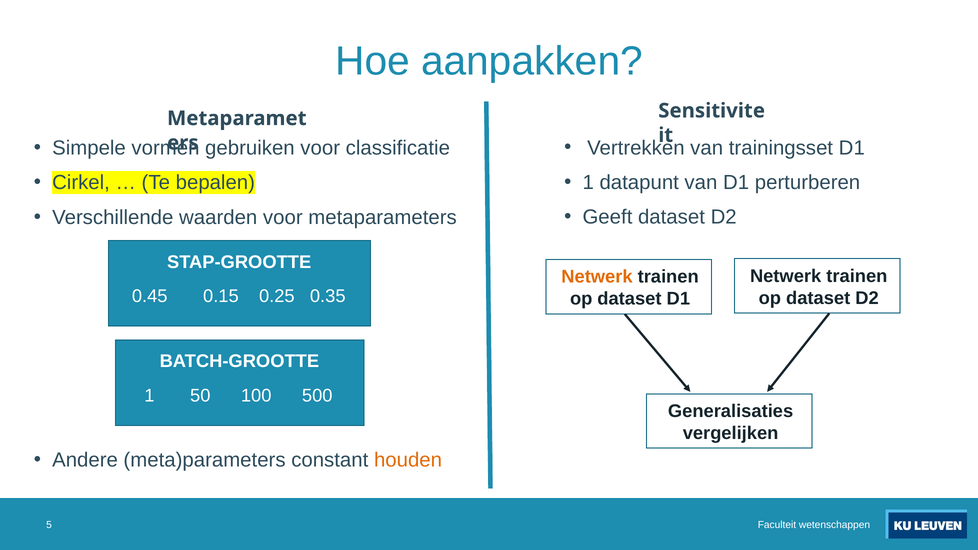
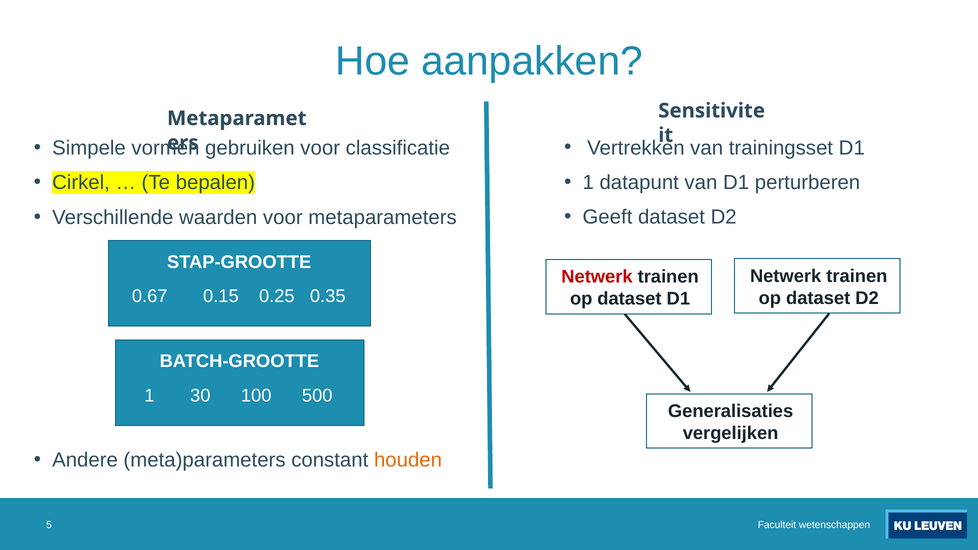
Netwerk colour: orange -> red (597, 277)
0.45: 0.45 -> 0.67 (150, 296)
50: 50 -> 30 (200, 396)
